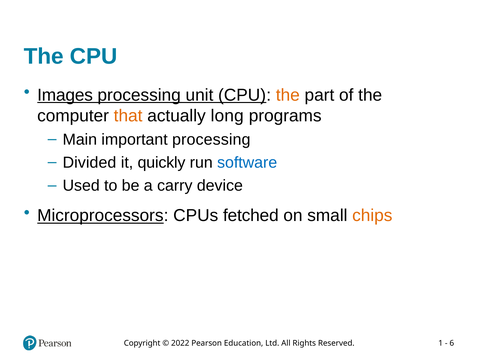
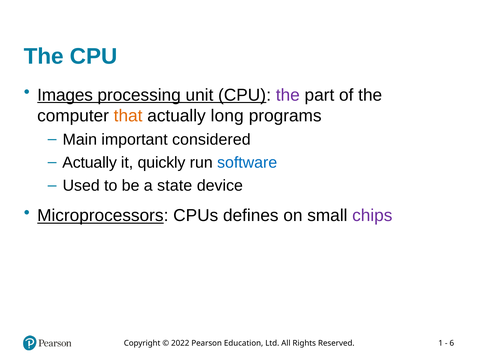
the colour: orange -> purple (288, 95)
important processing: processing -> considered (211, 139)
Divided: Divided -> Actually (90, 162)
carry: carry -> state (175, 186)
fetched: fetched -> defines (251, 215)
chips colour: orange -> purple (372, 215)
